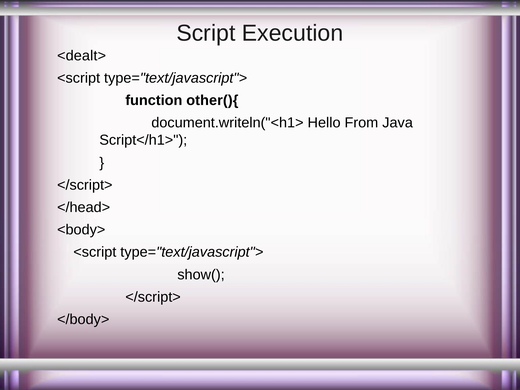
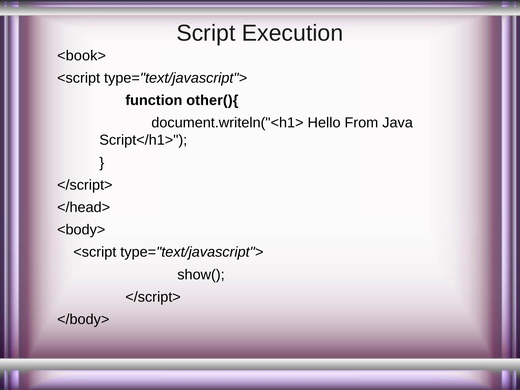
<dealt>: <dealt> -> <book> (82, 56)
